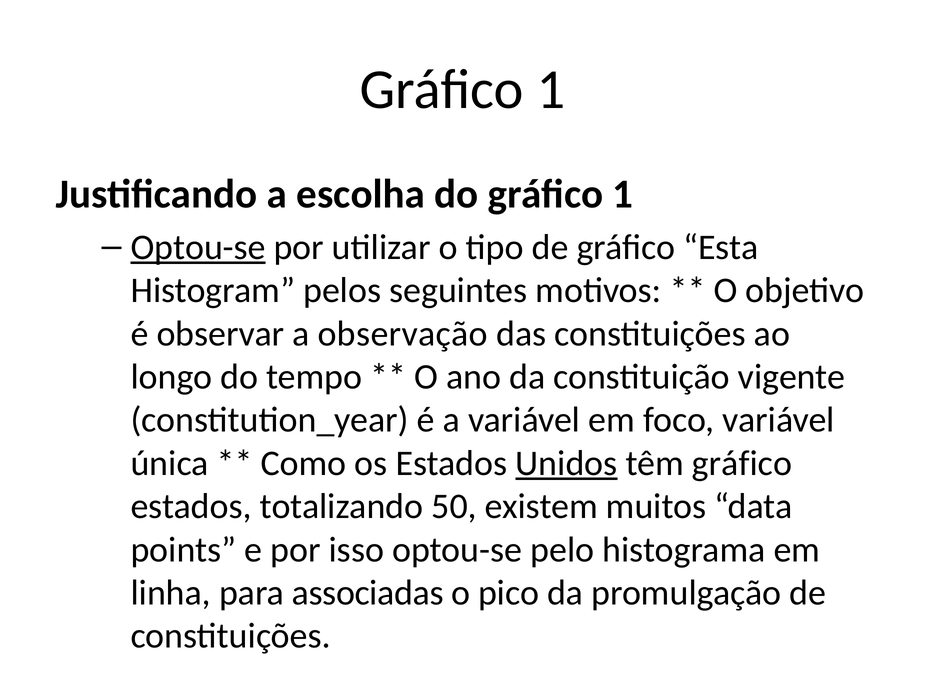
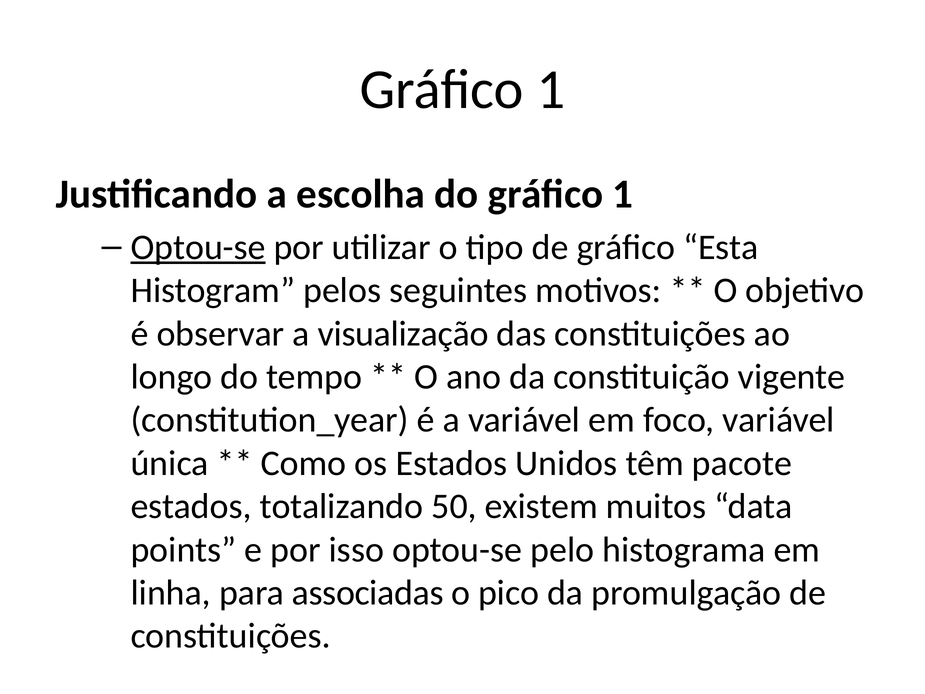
observar a observação: observação -> visualização (403, 334)
Unidos underline: present -> none (566, 463)
têm gráfico: gráfico -> pacote (742, 463)
